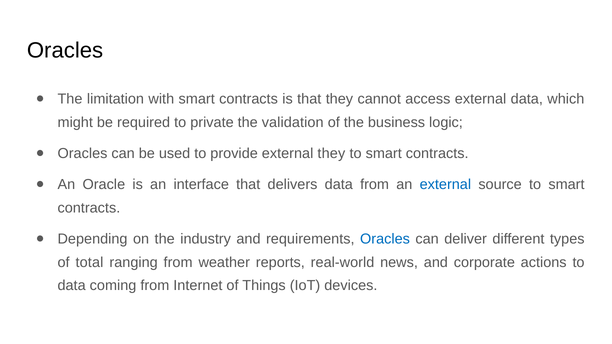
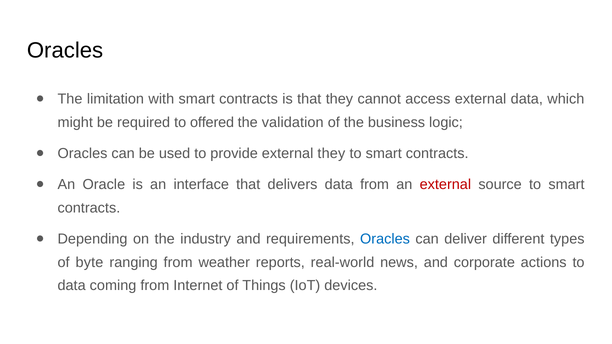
private: private -> offered (212, 122)
external colour: blue -> red (445, 185)
total: total -> byte (89, 262)
